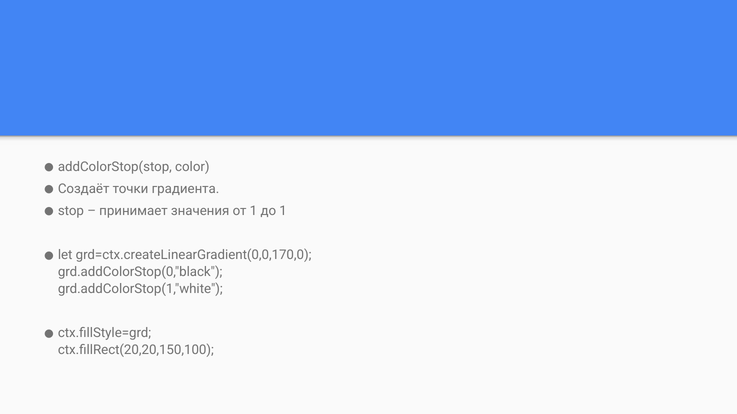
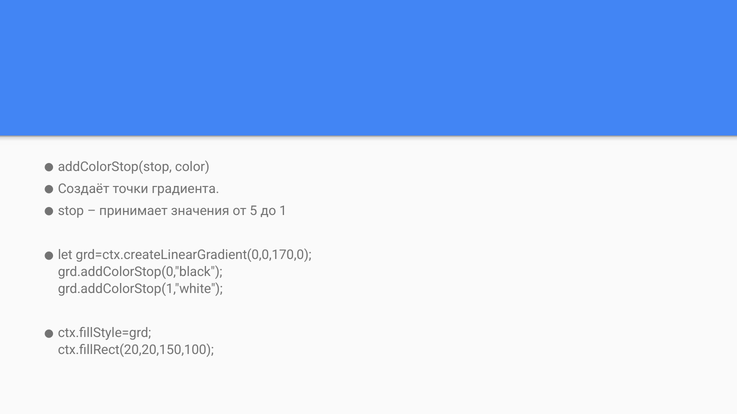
от 1: 1 -> 5 (253, 211)
